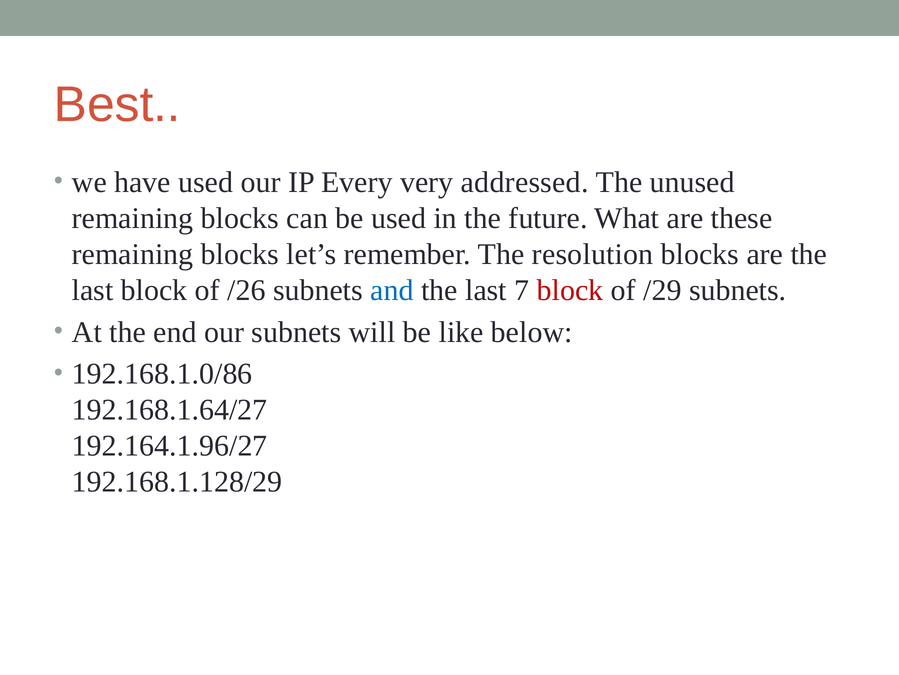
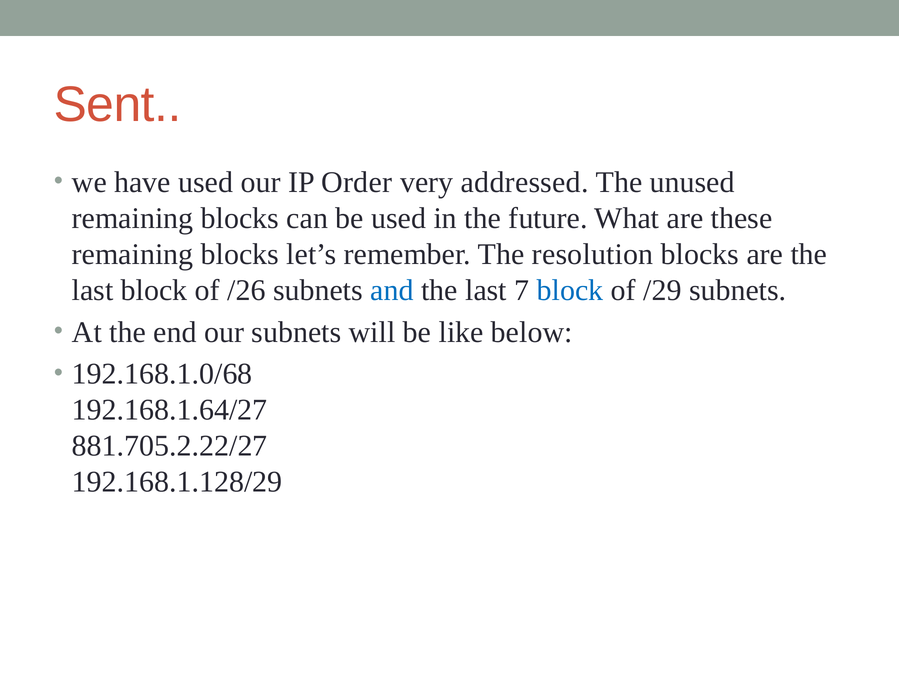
Best: Best -> Sent (118, 105)
Every: Every -> Order (357, 182)
block colour: red -> blue (570, 290)
192.168.1.0/86: 192.168.1.0/86 -> 192.168.1.0/68 (162, 374)
192.164.1.96/27: 192.164.1.96/27 -> 881.705.2.22/27 (170, 446)
